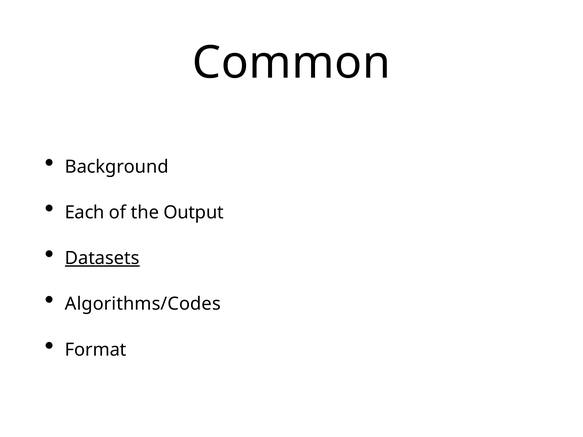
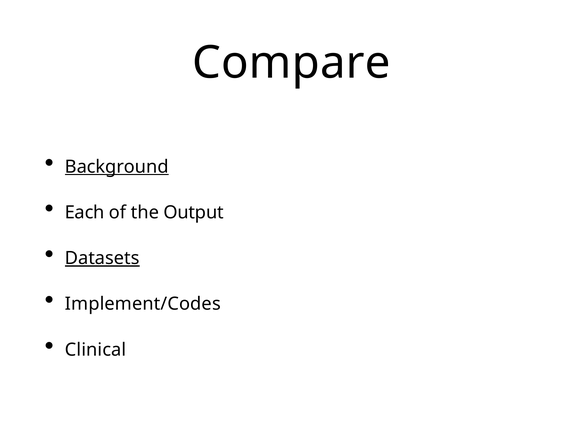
Common: Common -> Compare (291, 63)
Background underline: none -> present (117, 167)
Algorithms/Codes: Algorithms/Codes -> Implement/Codes (143, 304)
Format: Format -> Clinical (96, 350)
